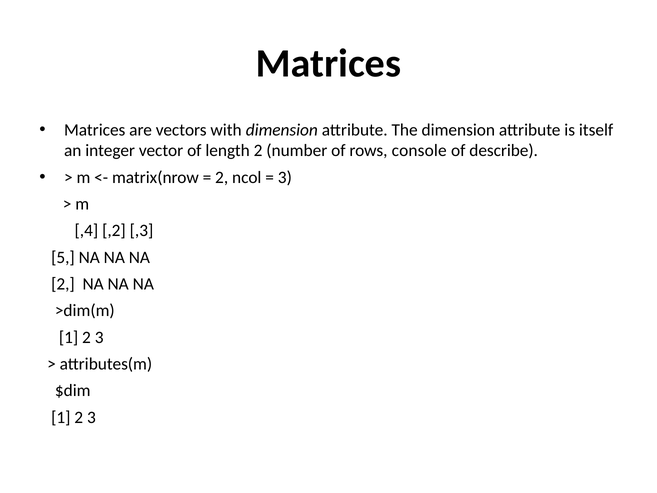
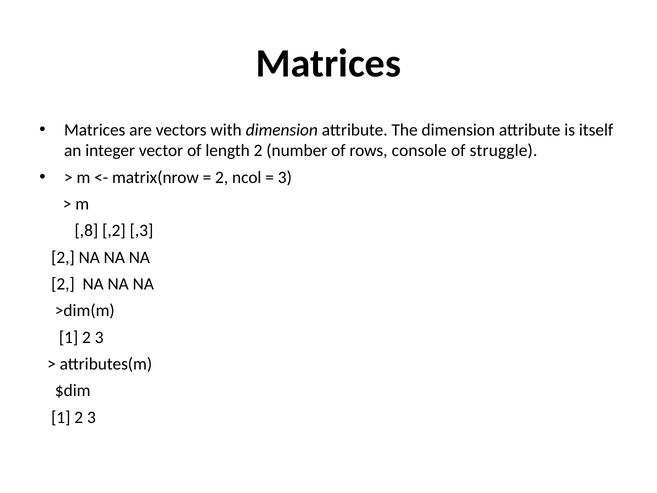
describe: describe -> struggle (504, 151)
,4: ,4 -> ,8 (86, 231)
5: 5 -> 2 (63, 257)
